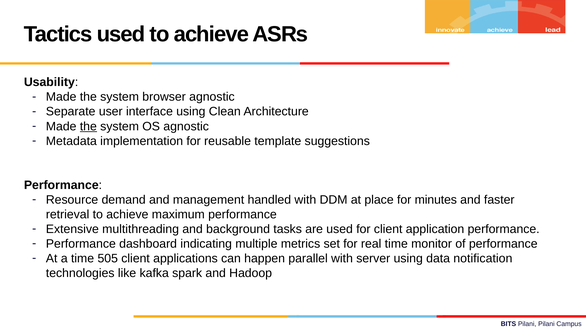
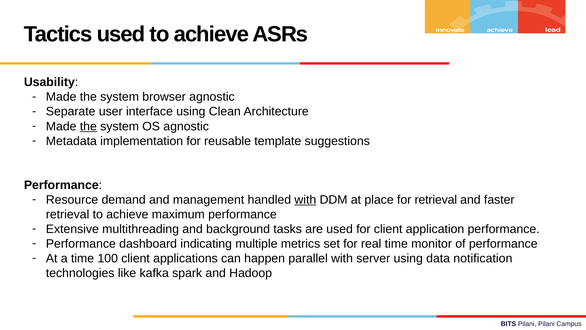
with underline: none -> present (305, 199)
for minutes: minutes -> retrieval (436, 199)
505: 505 -> 100 (108, 258)
